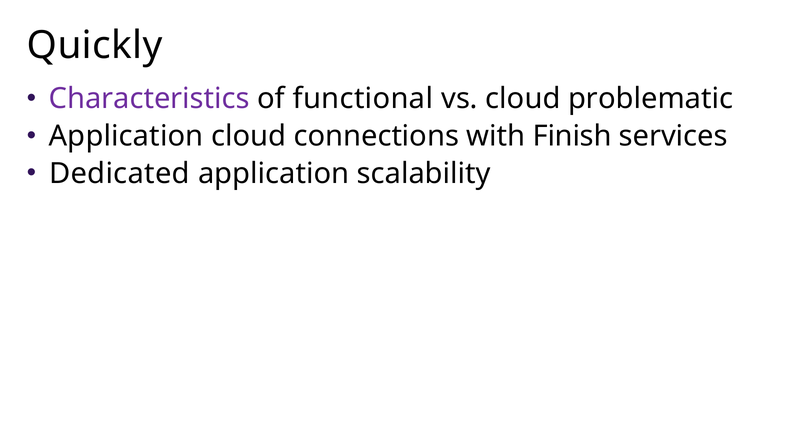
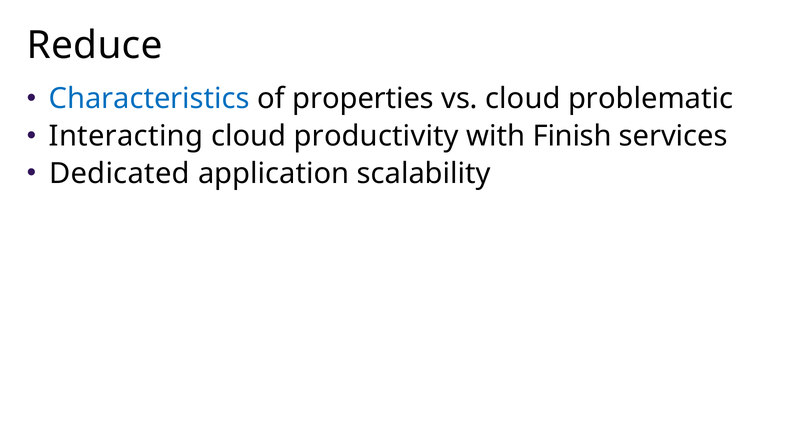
Quickly: Quickly -> Reduce (95, 45)
Characteristics colour: purple -> blue (149, 99)
functional: functional -> properties (363, 99)
Application: Application -> Interacting (126, 136)
connections: connections -> productivity (376, 136)
